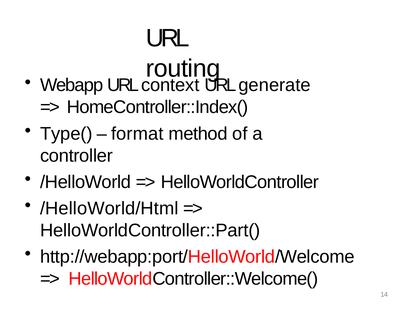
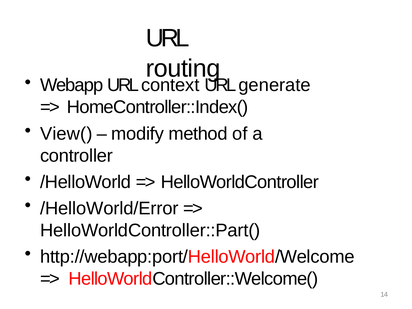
Type(: Type( -> View( (66, 134)
format: format -> modify (138, 134)
/HelloWorld/Html: /HelloWorld/Html -> /HelloWorld/Error (109, 208)
